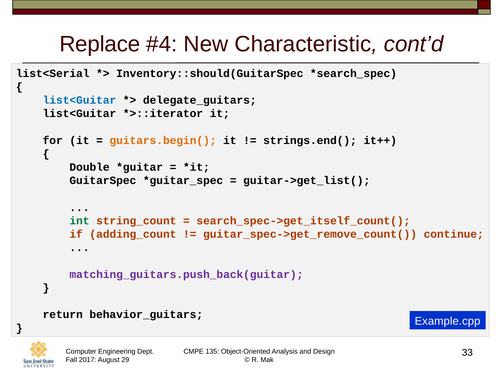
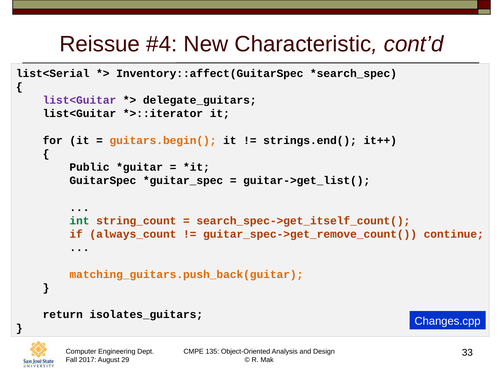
Replace: Replace -> Reissue (100, 44)
Inventory::should(GuitarSpec: Inventory::should(GuitarSpec -> Inventory::affect(GuitarSpec (210, 73)
list<Guitar colour: blue -> purple (79, 100)
Double: Double -> Public (90, 167)
adding_count: adding_count -> always_count (133, 234)
matching_guitars.push_back(guitar colour: purple -> orange (186, 275)
behavior_guitars: behavior_guitars -> isolates_guitars (146, 315)
Example.cpp: Example.cpp -> Changes.cpp (448, 321)
